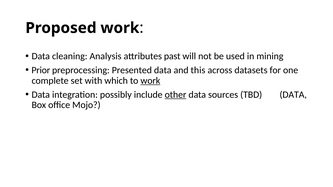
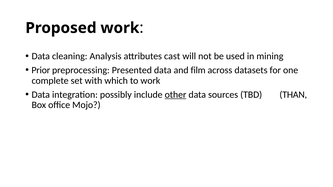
past: past -> cast (172, 56)
this: this -> film (198, 70)
work underline: present -> none (150, 81)
TBD DATA: DATA -> THAN (293, 95)
